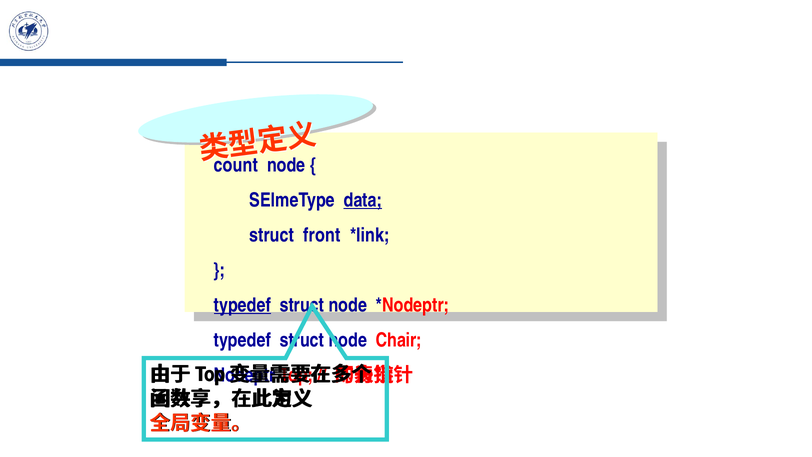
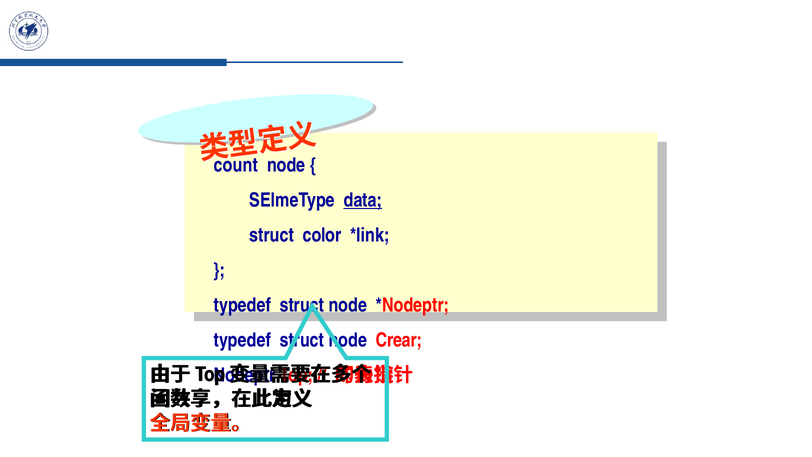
front: front -> color (322, 235)
typedef underline: present -> none (242, 305)
Chair: Chair -> Crear (399, 340)
